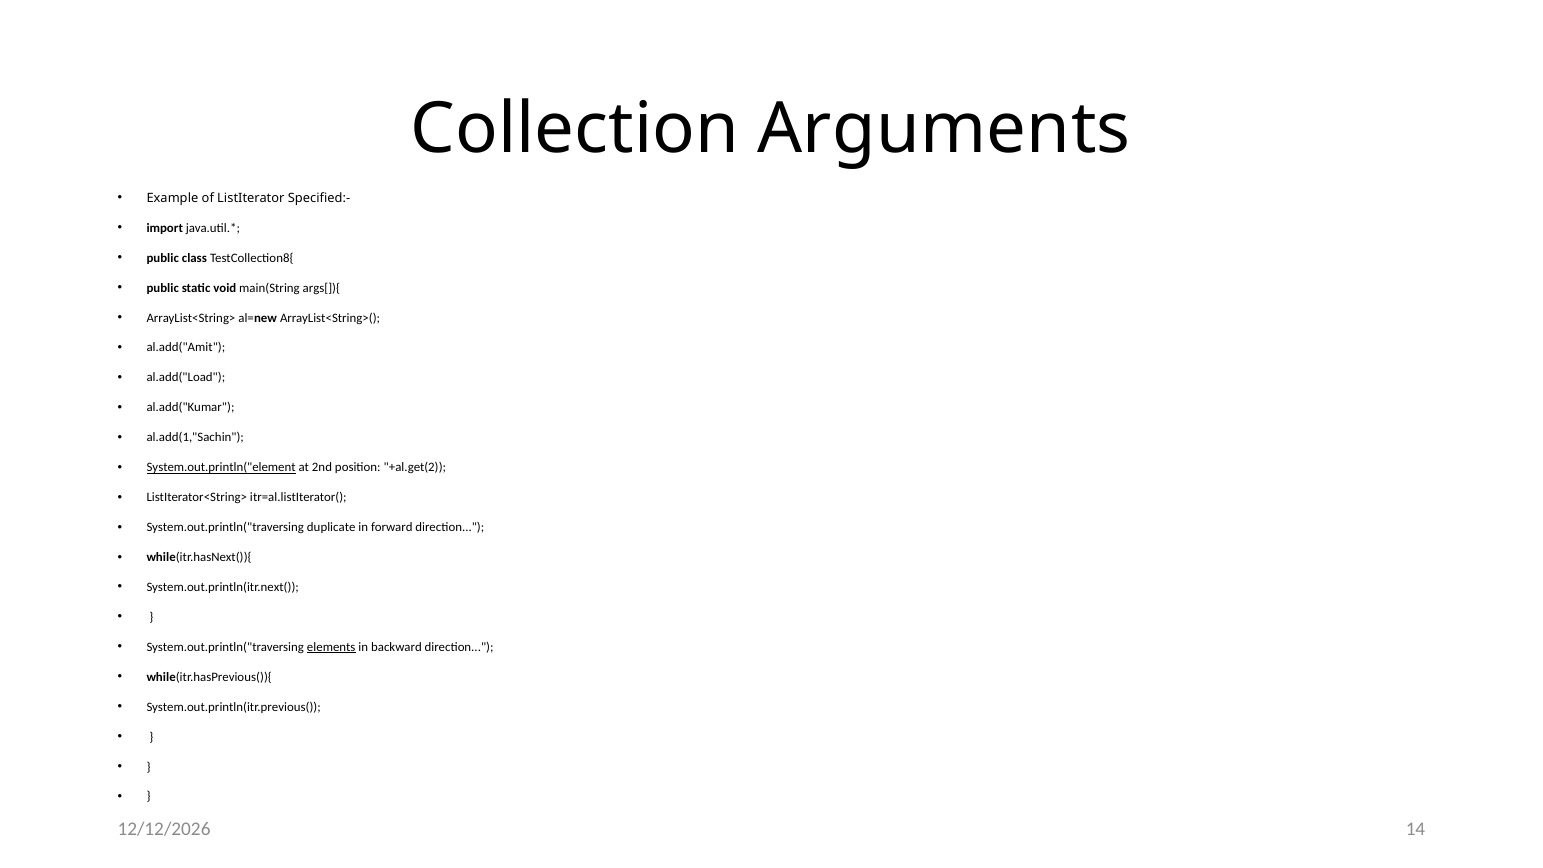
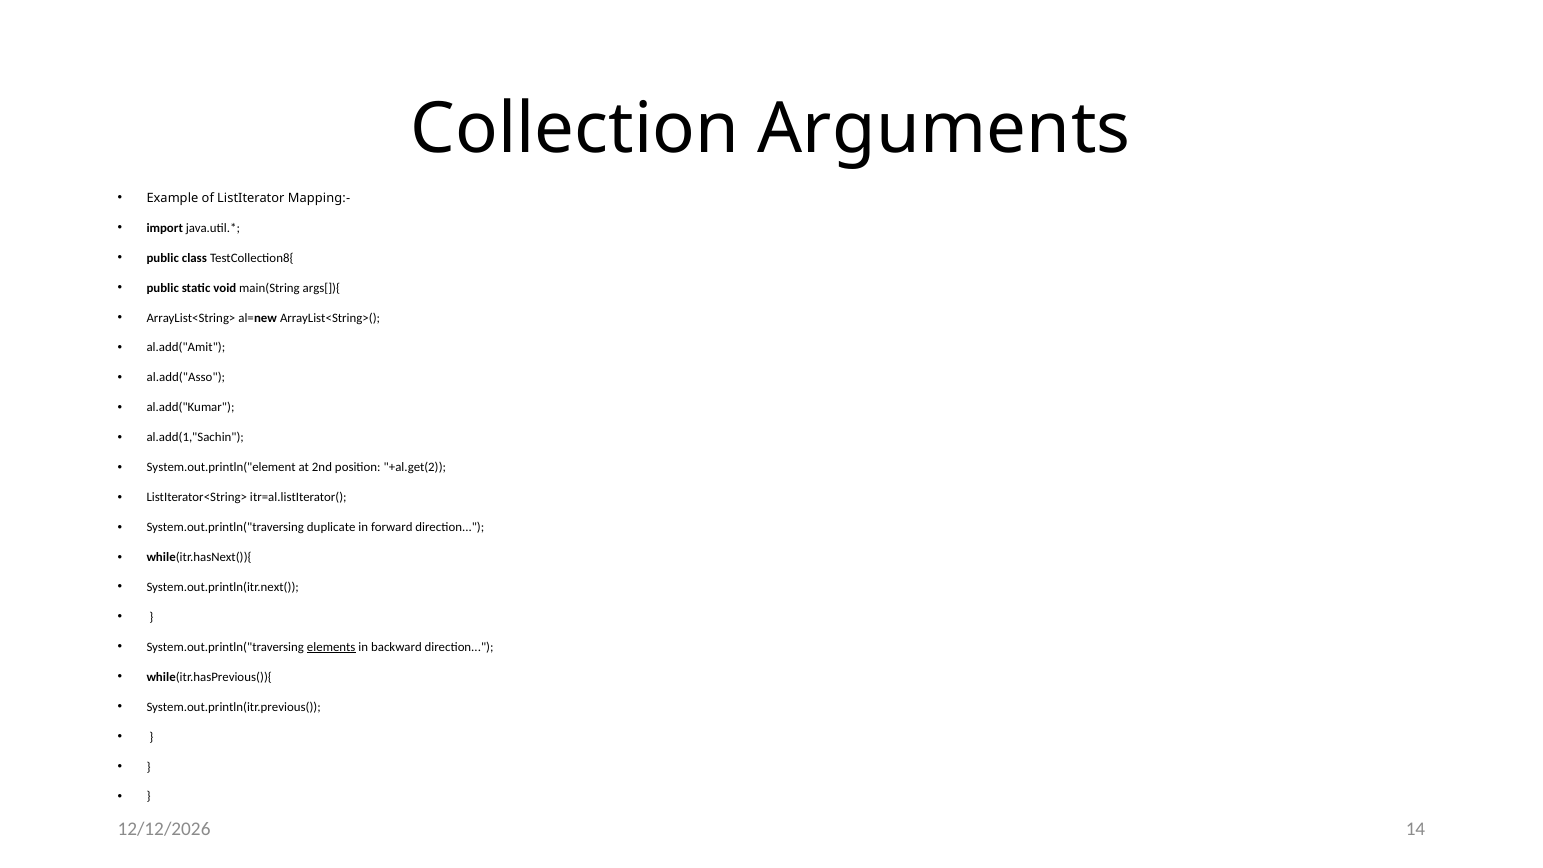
Specified:-: Specified:- -> Mapping:- (319, 198)
al.add("Load: al.add("Load -> al.add("Asso (186, 378)
System.out.println("element underline: present -> none (221, 467)
